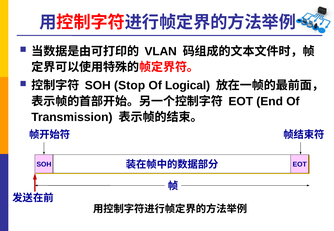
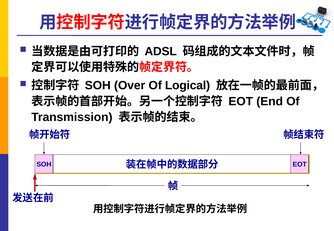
VLAN: VLAN -> ADSL (161, 51)
Stop: Stop -> Over (130, 86)
